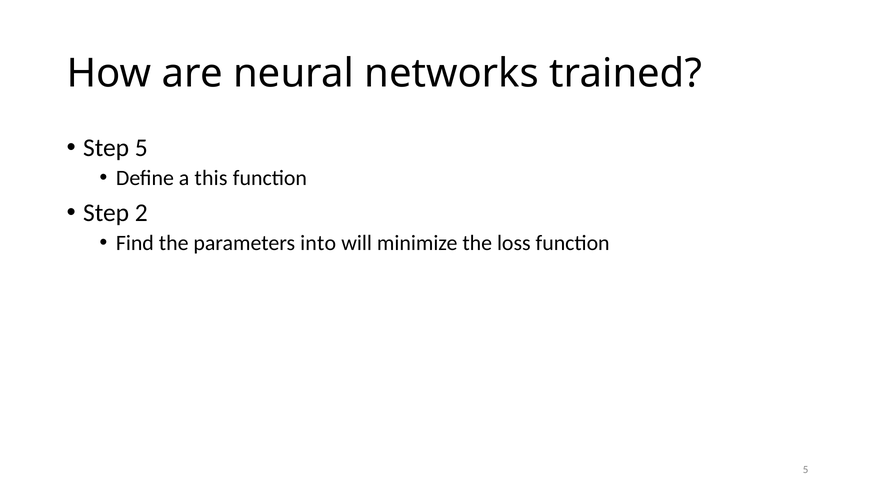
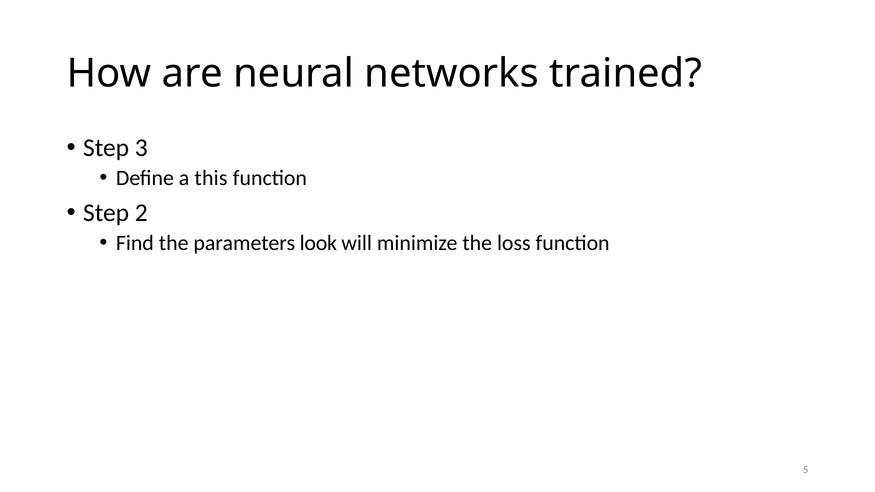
Step 5: 5 -> 3 (141, 148)
into: into -> look (318, 243)
